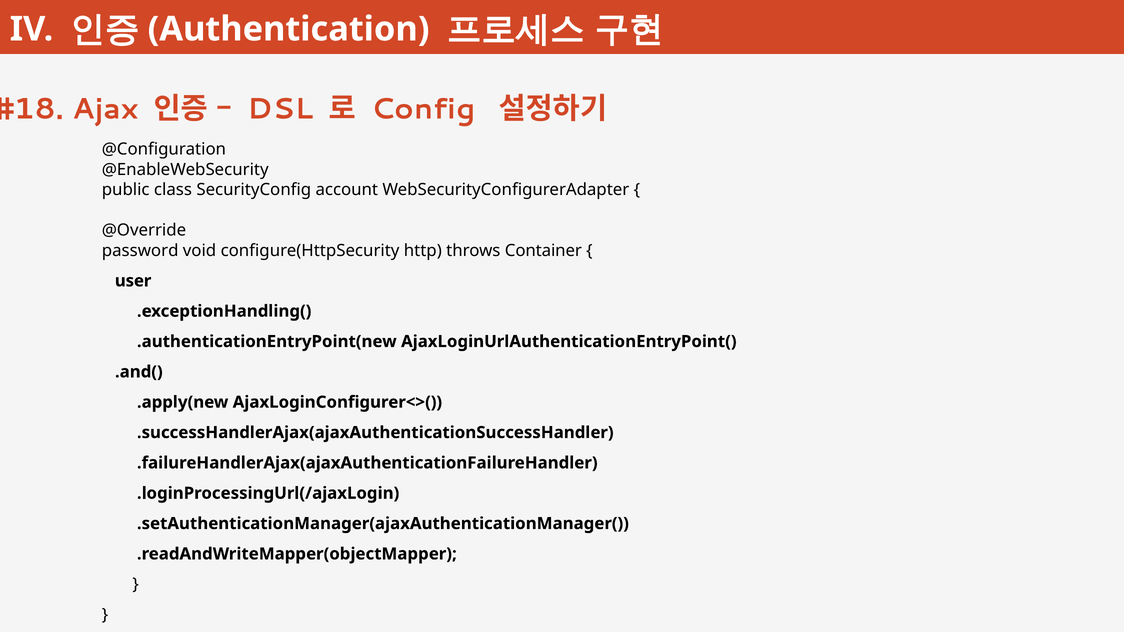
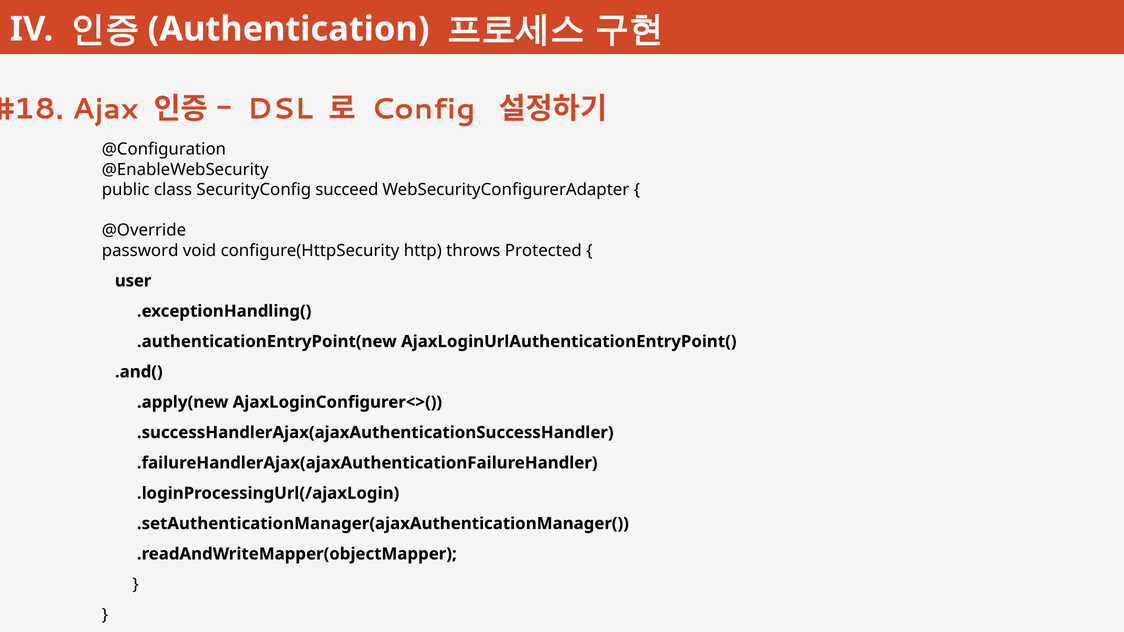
account: account -> succeed (347, 190)
Container: Container -> Protected (543, 251)
